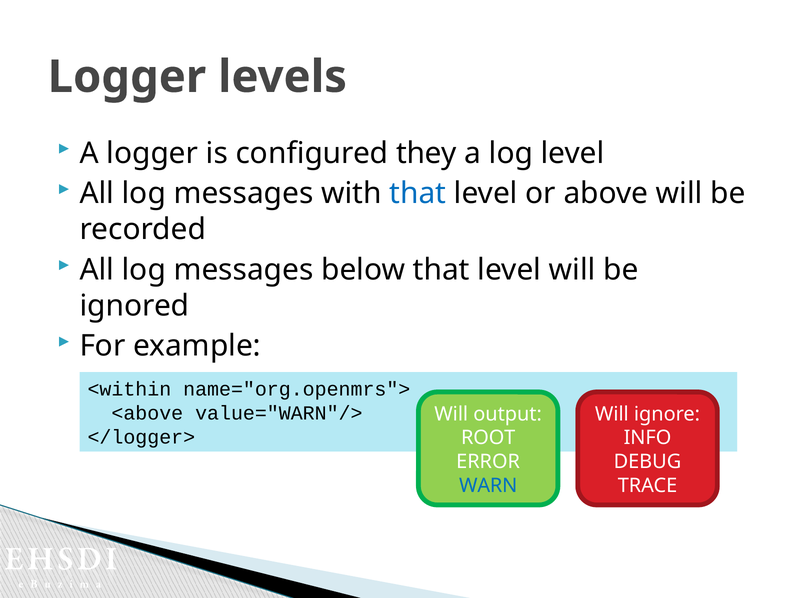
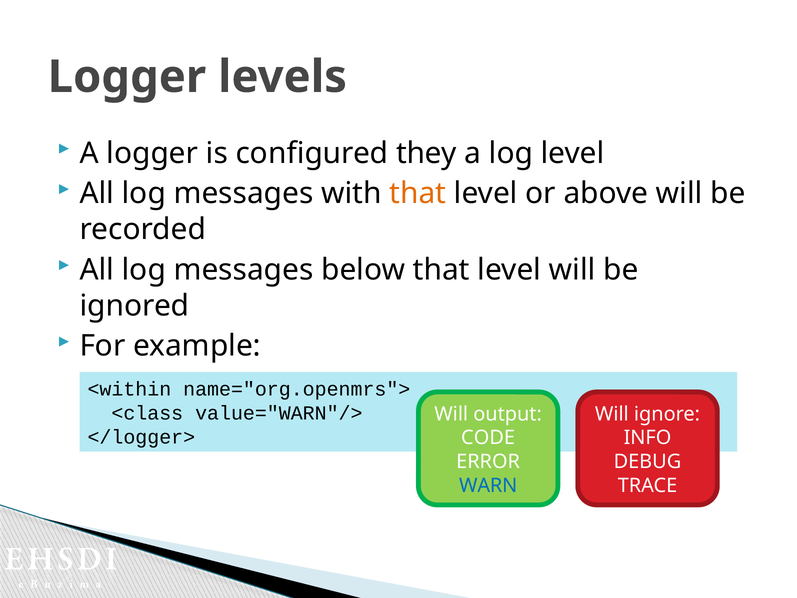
that colour: blue -> orange (418, 193)
<above: <above -> <class (147, 413)
ROOT: ROOT -> CODE (488, 438)
